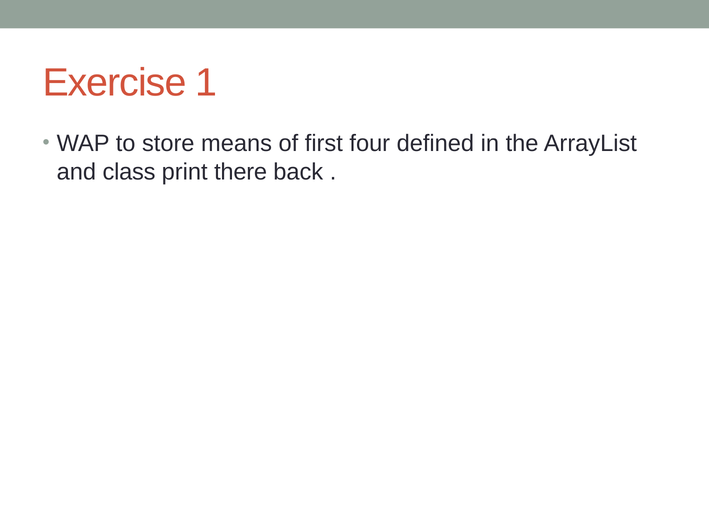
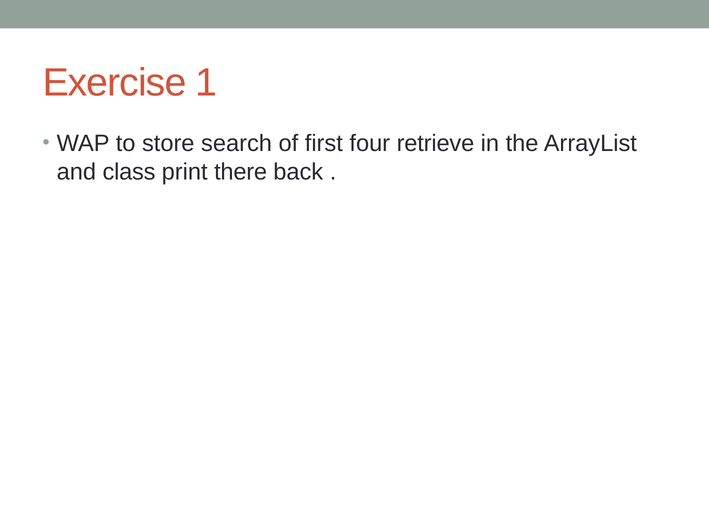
means: means -> search (237, 143)
defined: defined -> retrieve (435, 143)
